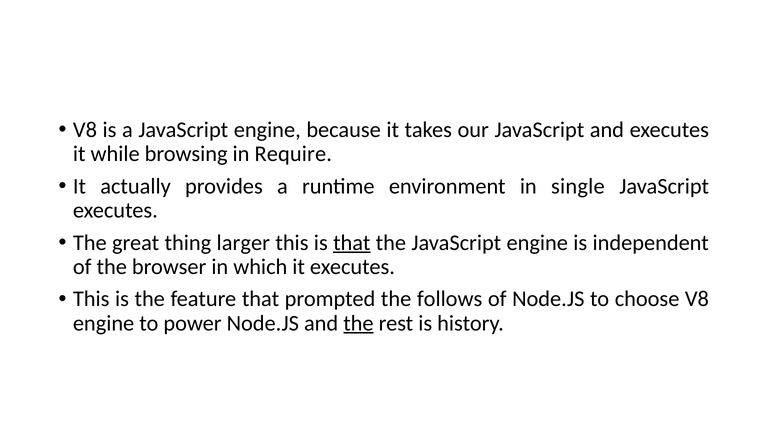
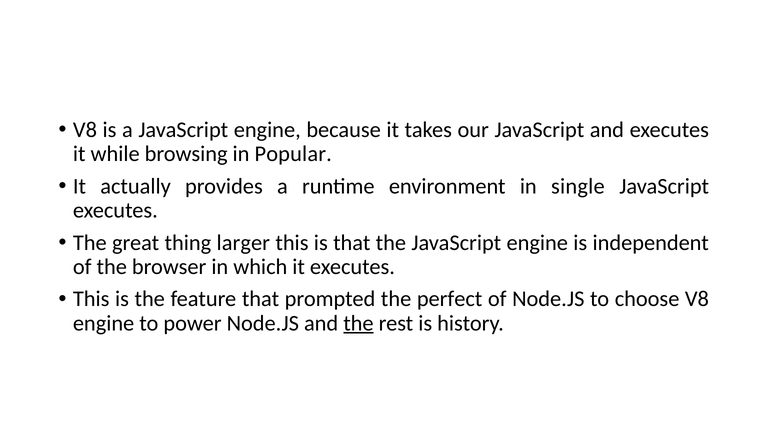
Require: Require -> Popular (293, 154)
that underline: present -> none (352, 243)
follows: follows -> perfect (450, 299)
